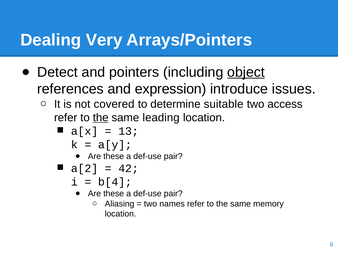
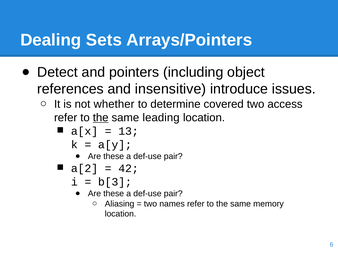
Very: Very -> Sets (104, 40)
object underline: present -> none (246, 72)
expression: expression -> insensitive (171, 89)
covered: covered -> whether (114, 104)
suitable: suitable -> covered (224, 104)
b[4: b[4 -> b[3 (115, 182)
